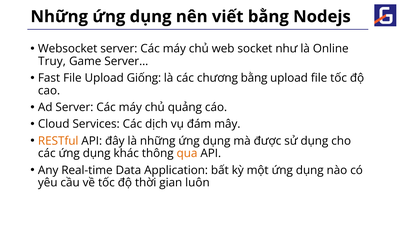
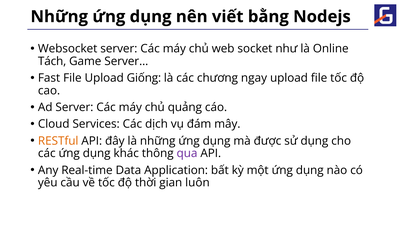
Truy: Truy -> Tách (52, 61)
chương bằng: bằng -> ngay (254, 78)
qua colour: orange -> purple (187, 153)
